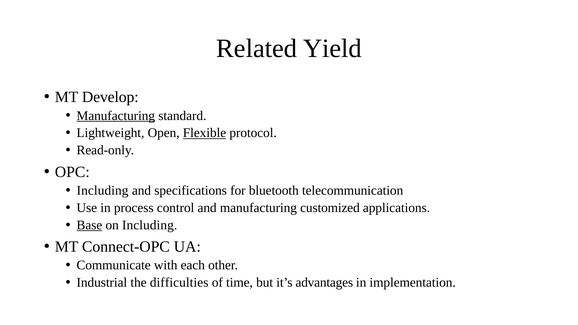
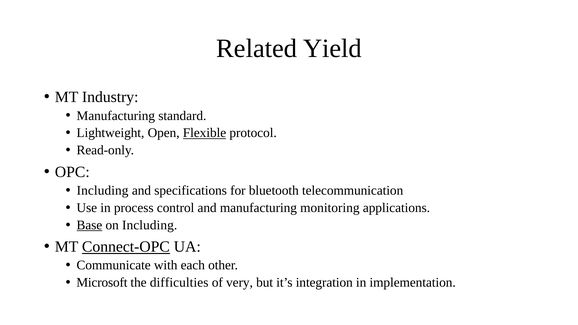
Develop: Develop -> Industry (110, 97)
Manufacturing underline: present -> none (116, 116)
customized: customized -> monitoring (330, 208)
Connect-OPC underline: none -> present (126, 247)
Industrial: Industrial -> Microsoft (102, 283)
time: time -> very (240, 283)
advantages: advantages -> integration (324, 283)
